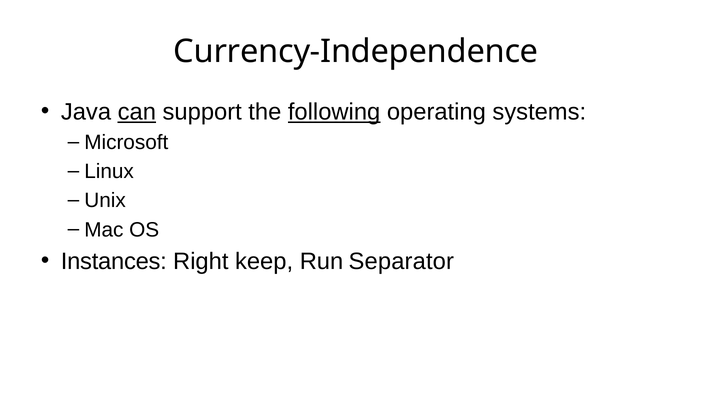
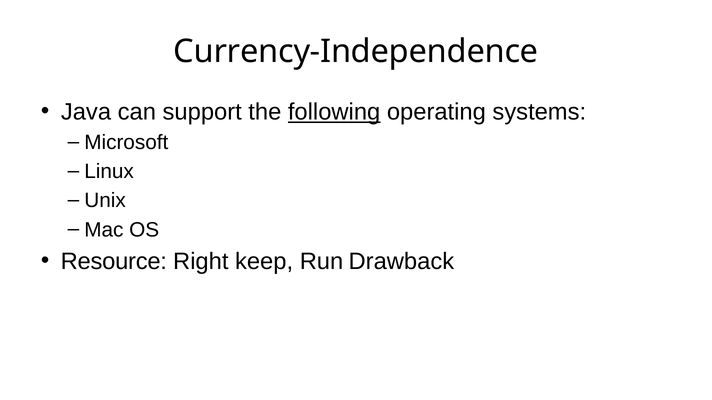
can underline: present -> none (137, 112)
Instances: Instances -> Resource (114, 262)
Separator: Separator -> Drawback (401, 262)
